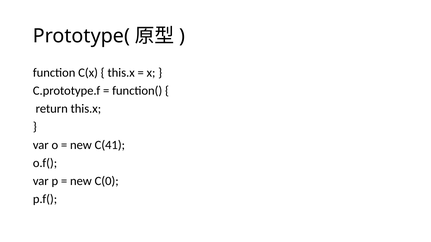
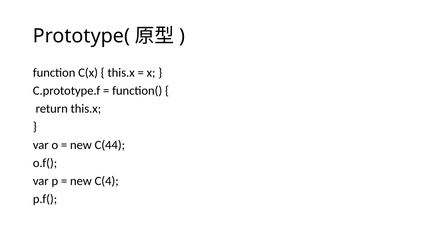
C(41: C(41 -> C(44 (110, 145)
C(0: C(0 -> C(4 (107, 181)
